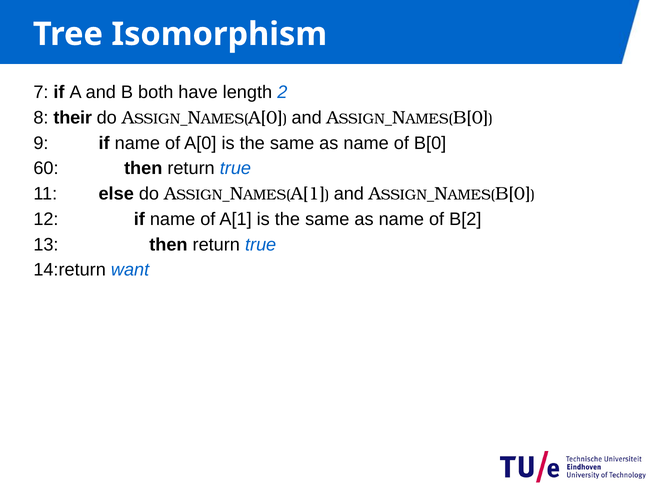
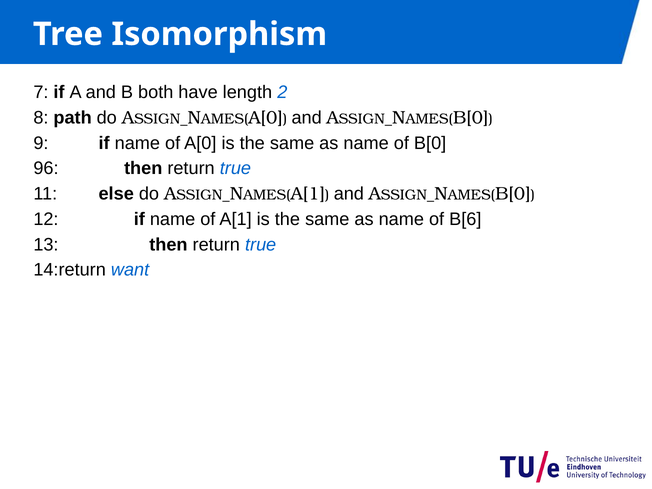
their: their -> path (73, 118)
60: 60 -> 96 (46, 168)
B[2: B[2 -> B[6 (465, 219)
